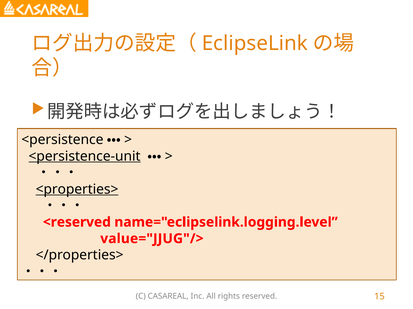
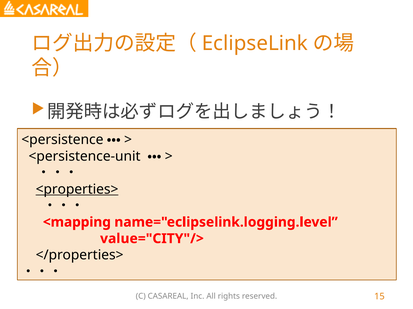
<persistence-unit underline: present -> none (85, 157)
<reserved: <reserved -> <mapping (77, 223)
value="JJUG"/>: value="JJUG"/> -> value="CITY"/> (152, 239)
